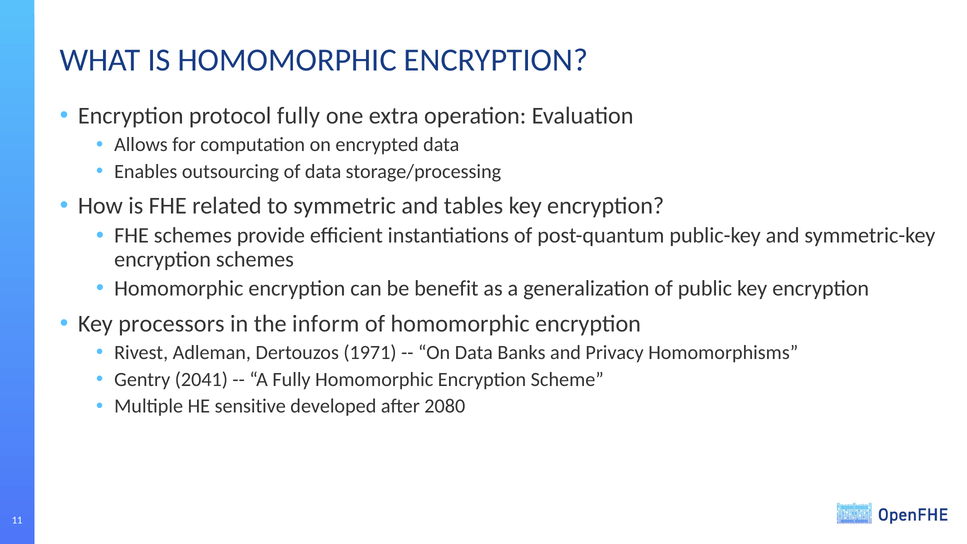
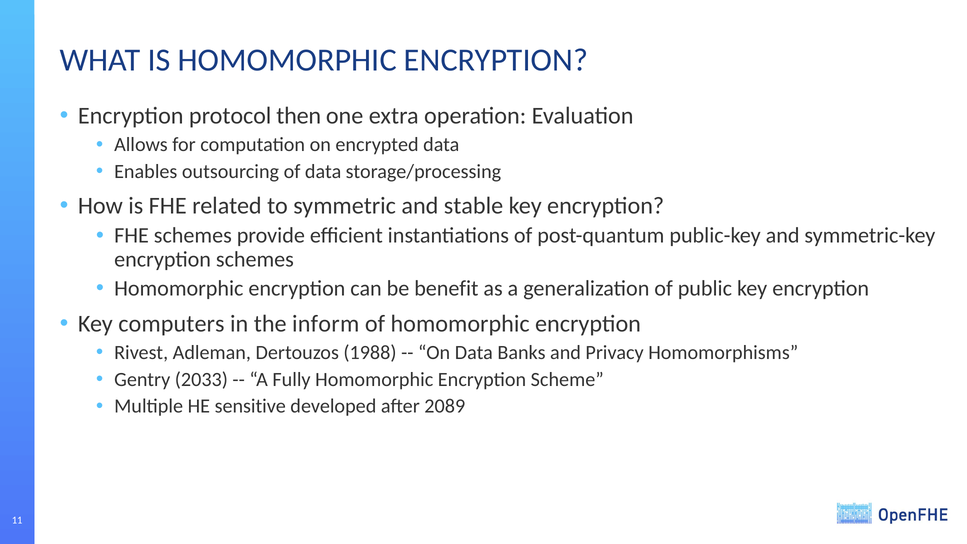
protocol fully: fully -> then (299, 116)
tables: tables -> stable (474, 206)
processors: processors -> computers (171, 324)
1971: 1971 -> 1988 (370, 353)
2041: 2041 -> 2033 (201, 379)
2080: 2080 -> 2089 (445, 406)
